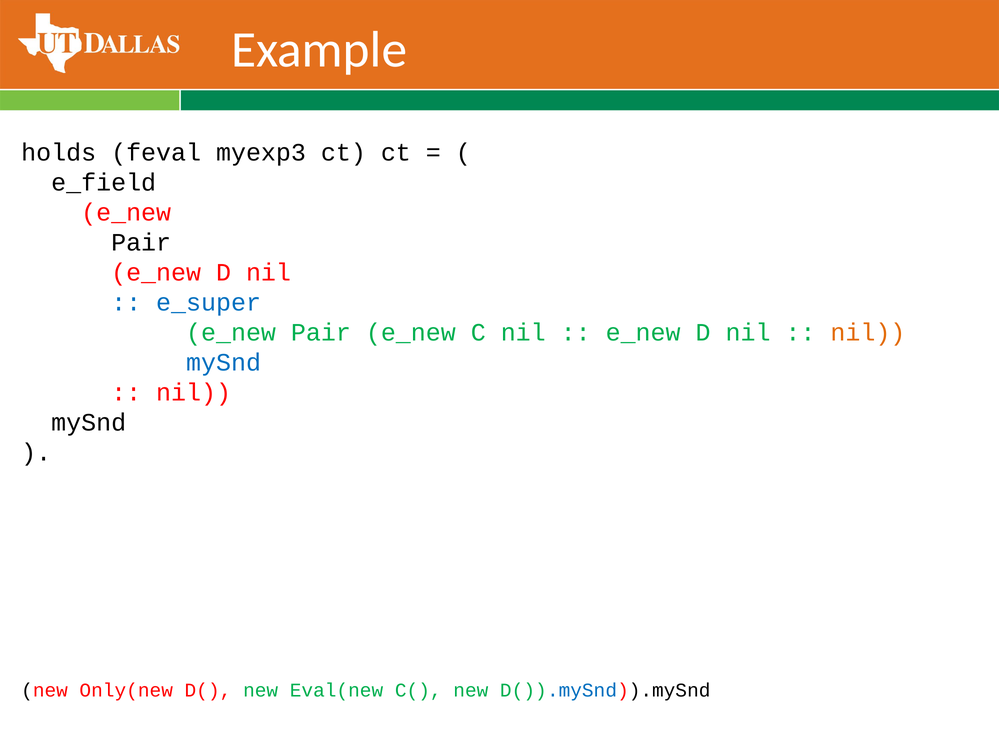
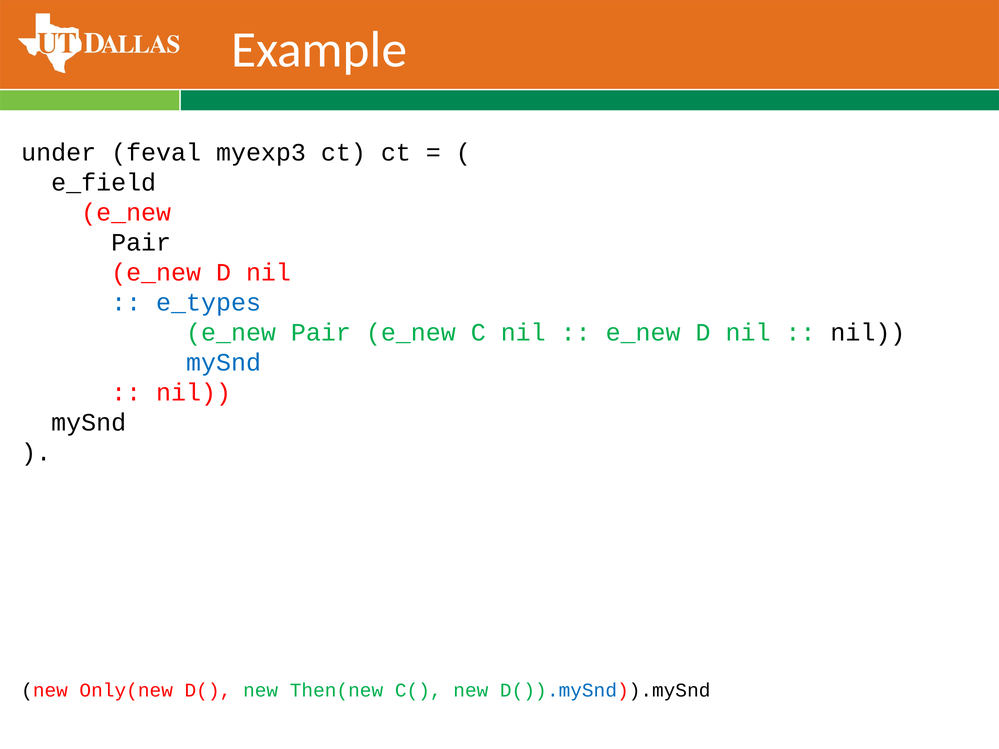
holds: holds -> under (59, 153)
e_super: e_super -> e_types (209, 303)
nil colour: orange -> black (868, 333)
Eval(new: Eval(new -> Then(new (336, 691)
